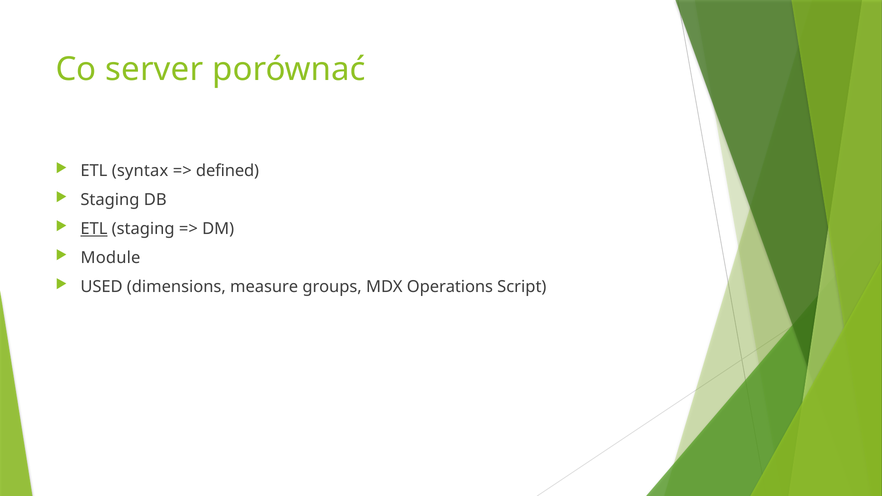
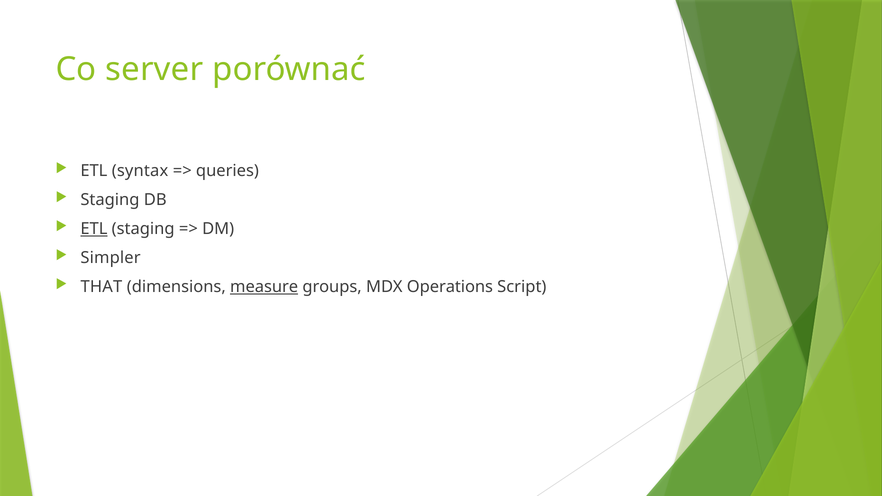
defined: defined -> queries (227, 171)
Module: Module -> Simpler (111, 258)
USED: USED -> THAT (101, 287)
measure underline: none -> present (264, 287)
